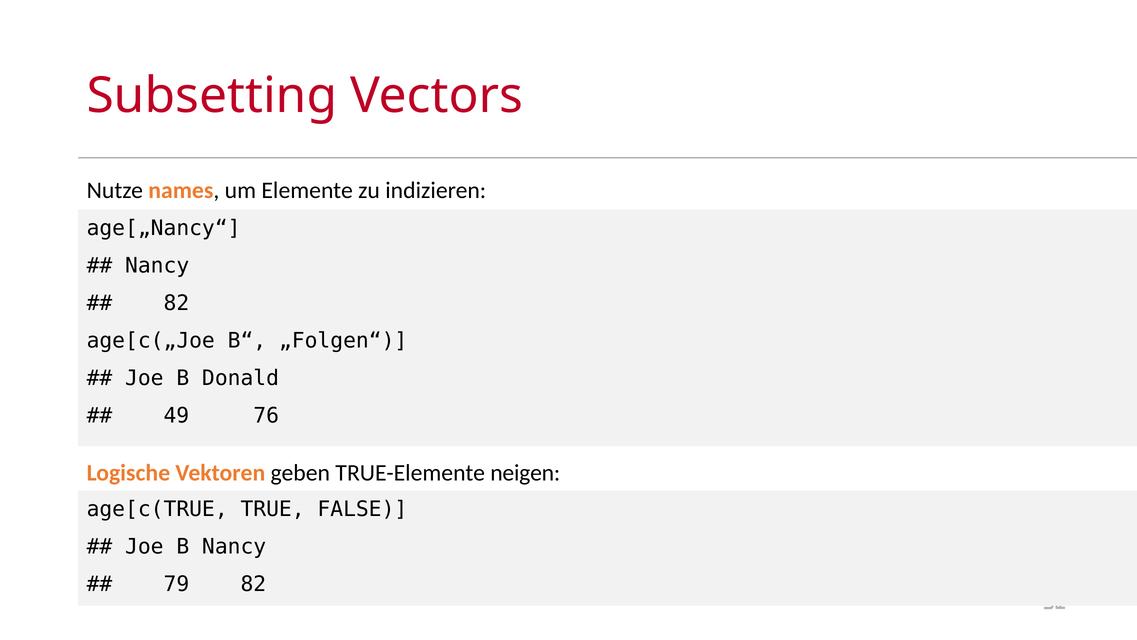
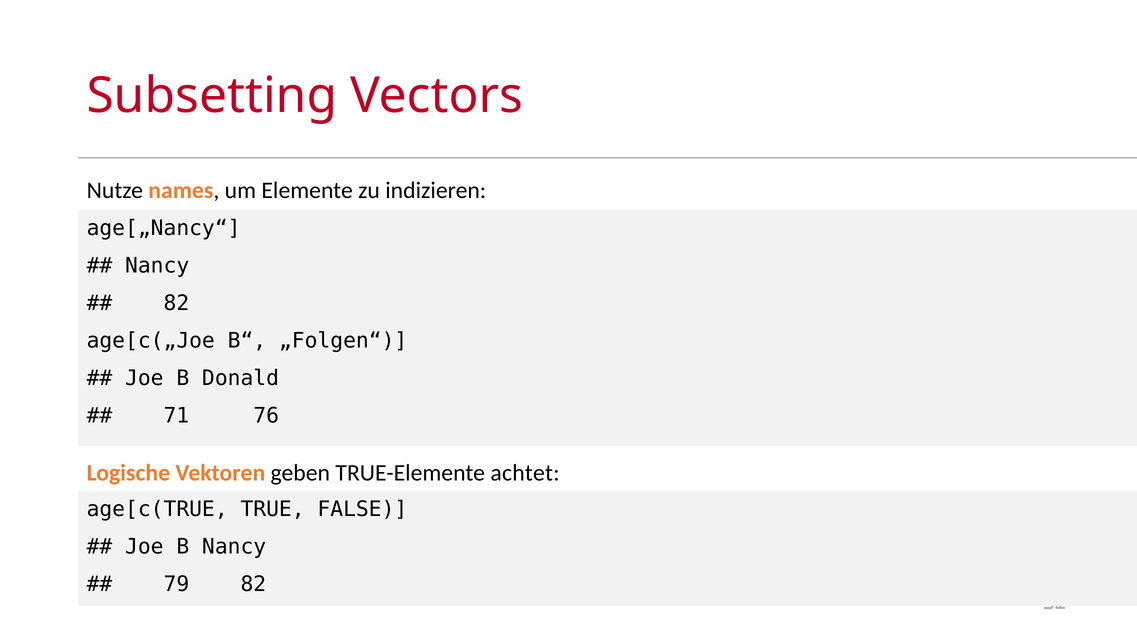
49: 49 -> 71 (176, 415)
neigen: neigen -> achtet (525, 473)
